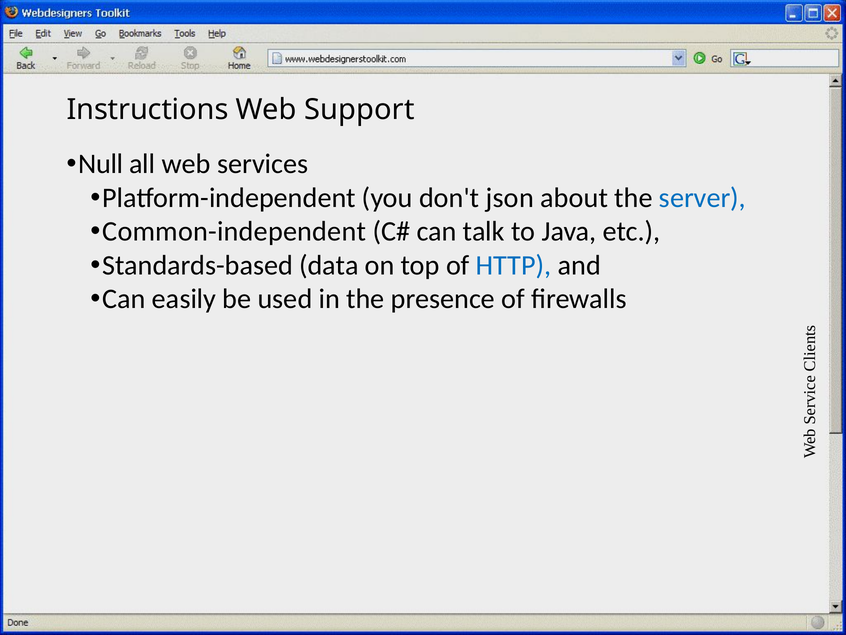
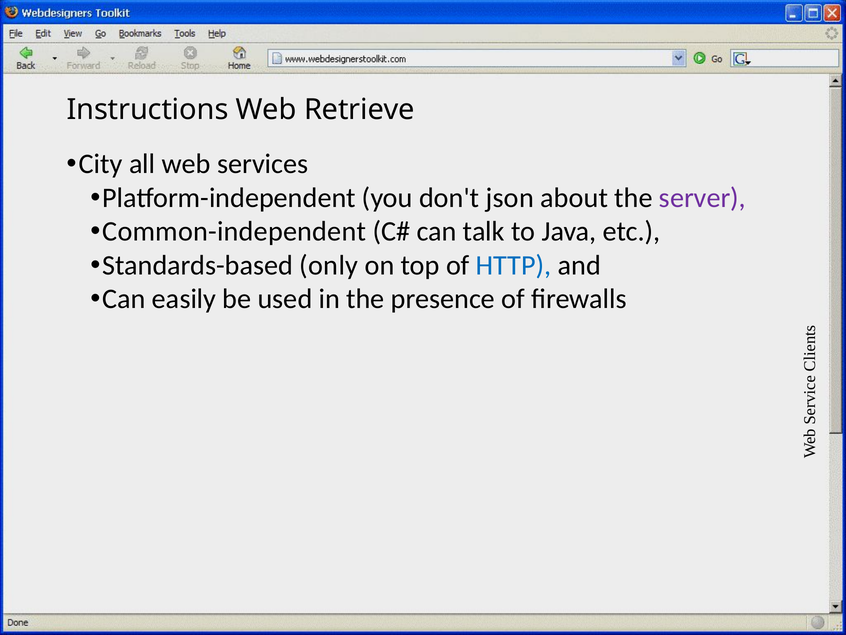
Support: Support -> Retrieve (359, 109)
Null: Null -> City (101, 164)
server colour: blue -> purple (702, 198)
data: data -> only (329, 265)
